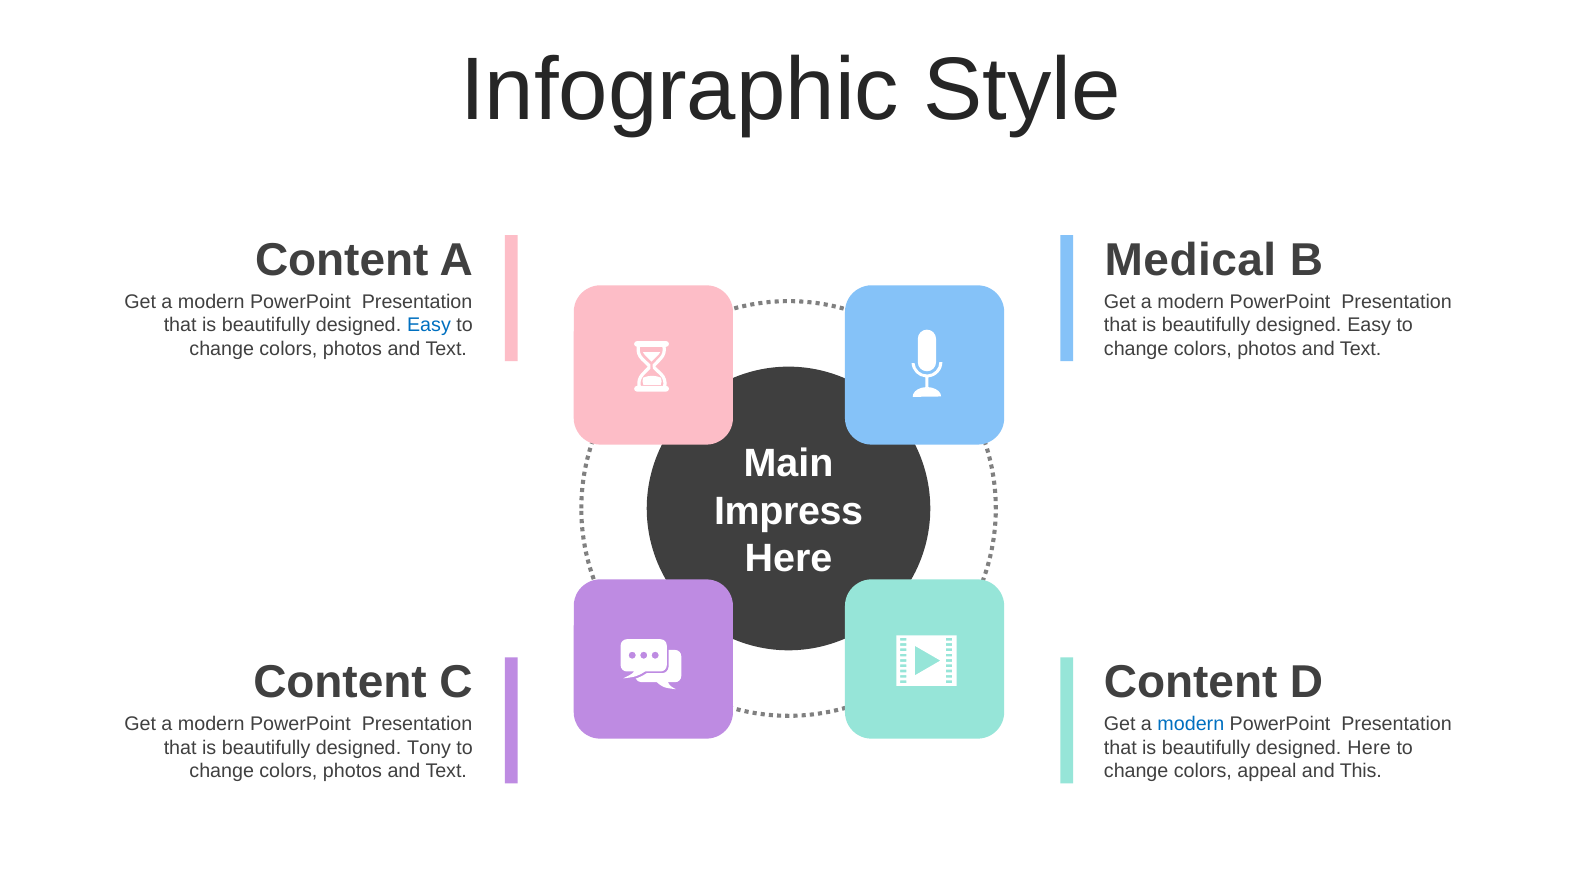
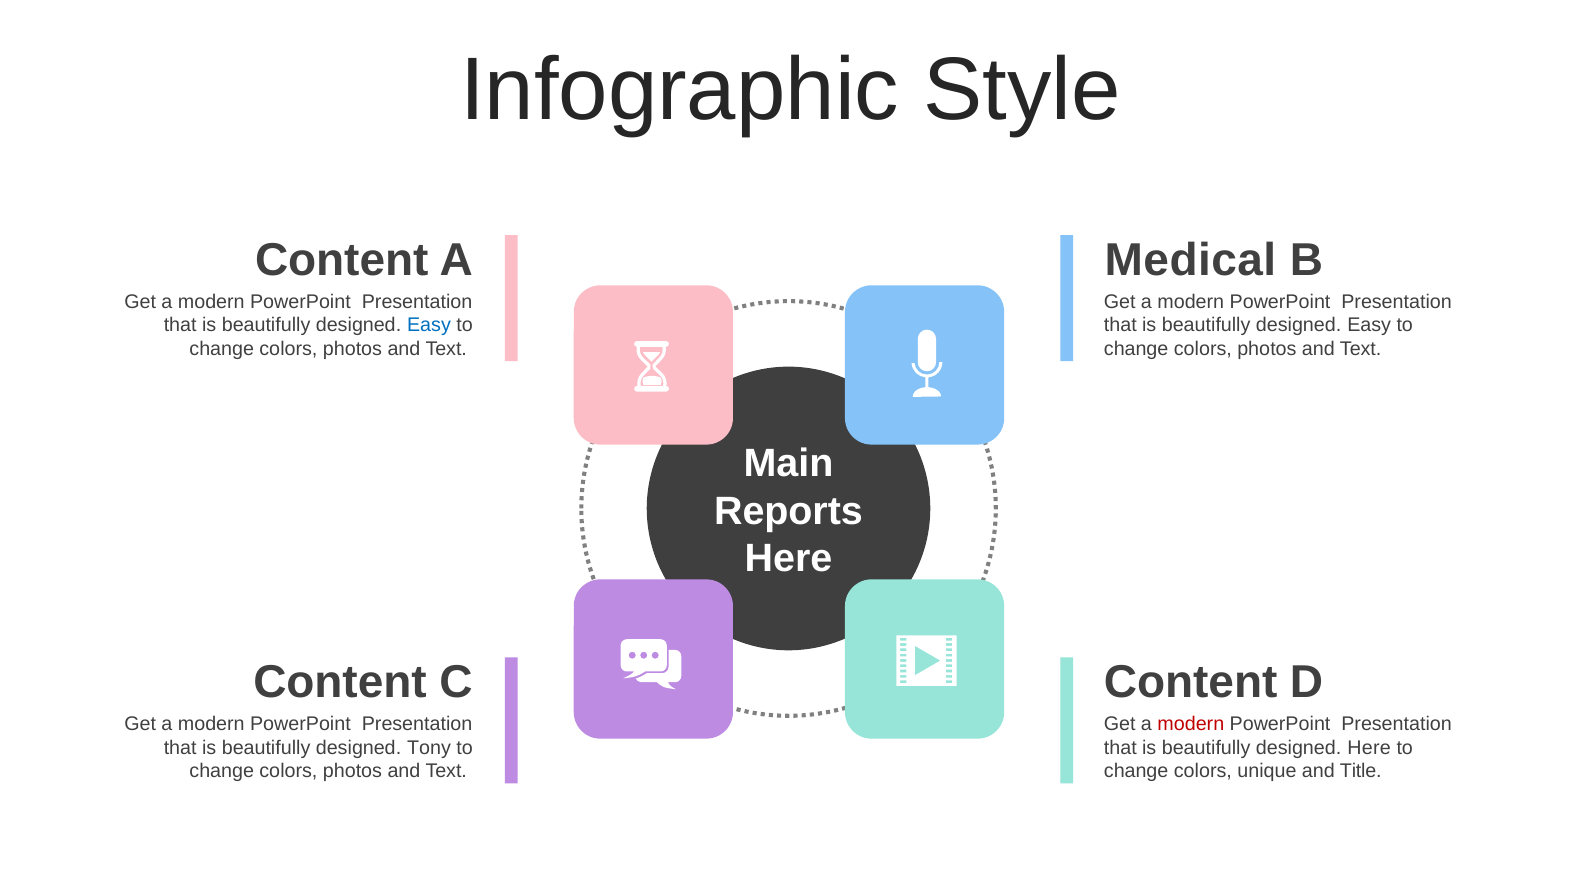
Impress: Impress -> Reports (788, 511)
modern colour: blue -> red (1191, 724)
appeal: appeal -> unique (1267, 771)
This: This -> Title (1361, 771)
